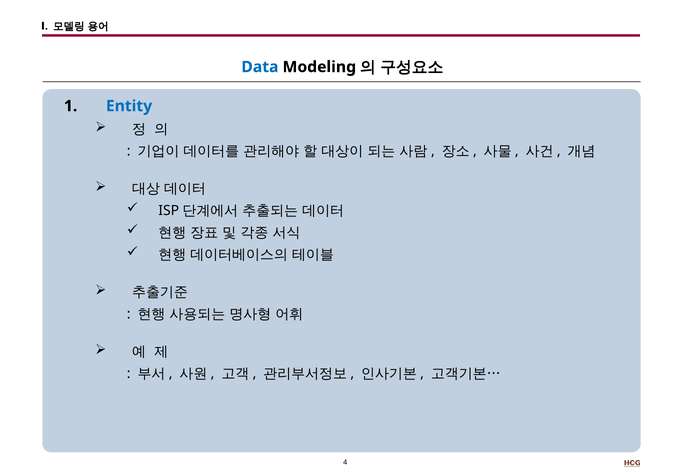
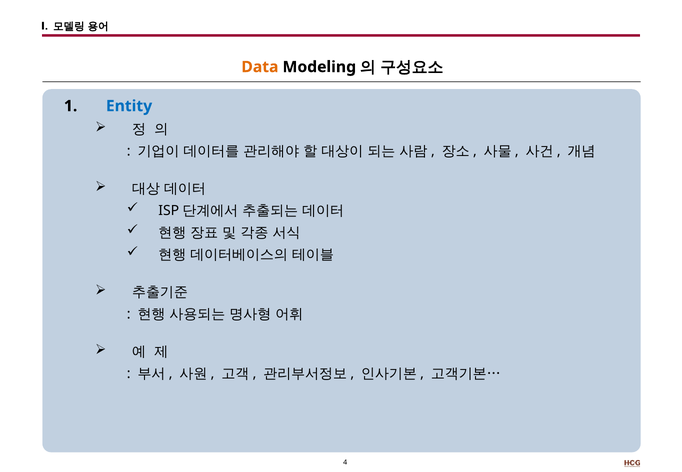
Data colour: blue -> orange (260, 67)
